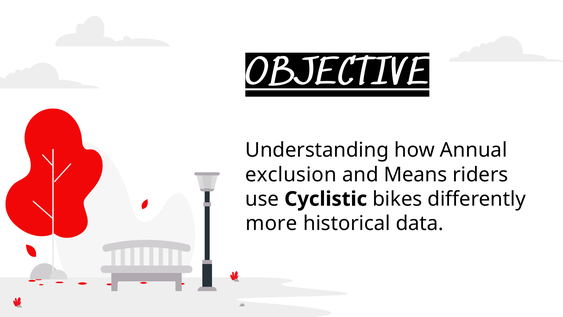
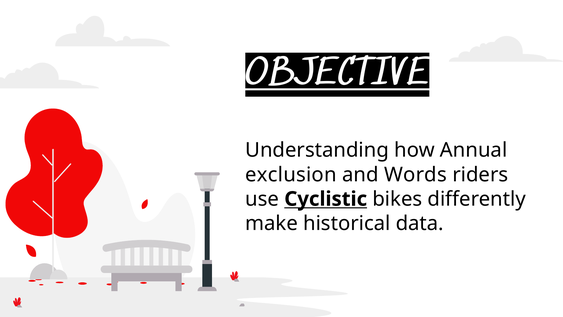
Means: Means -> Words (415, 174)
Cyclistic underline: none -> present (326, 199)
more: more -> make (272, 223)
